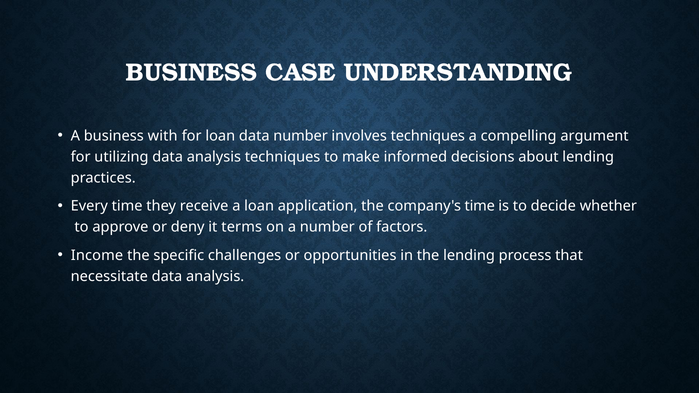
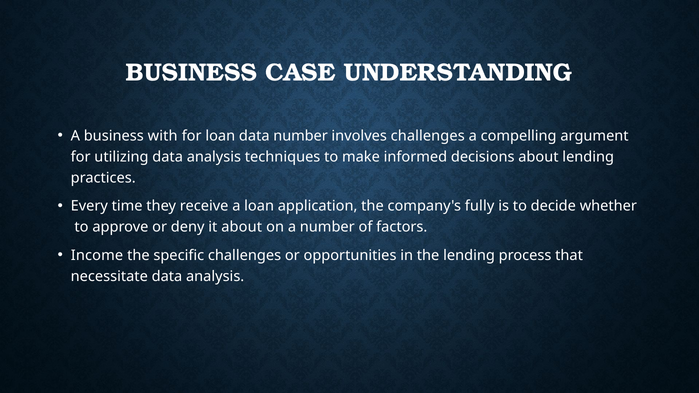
involves techniques: techniques -> challenges (428, 136)
company's time: time -> fully (480, 206)
it terms: terms -> about (242, 227)
